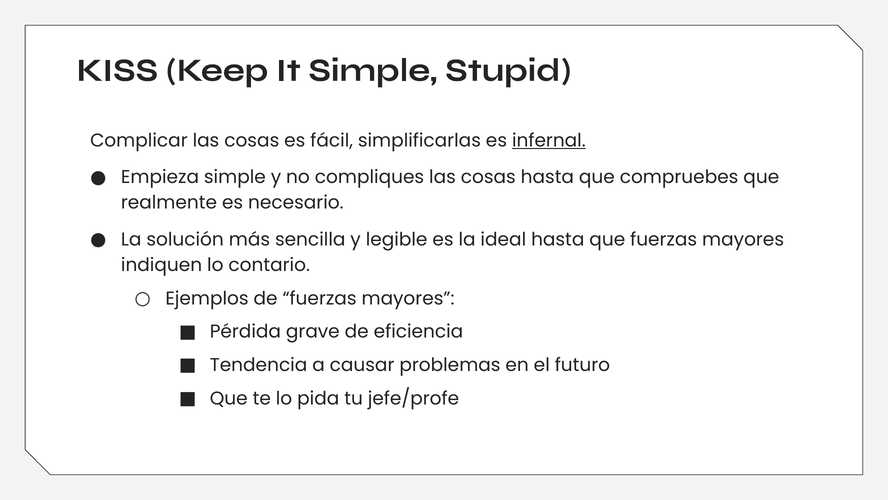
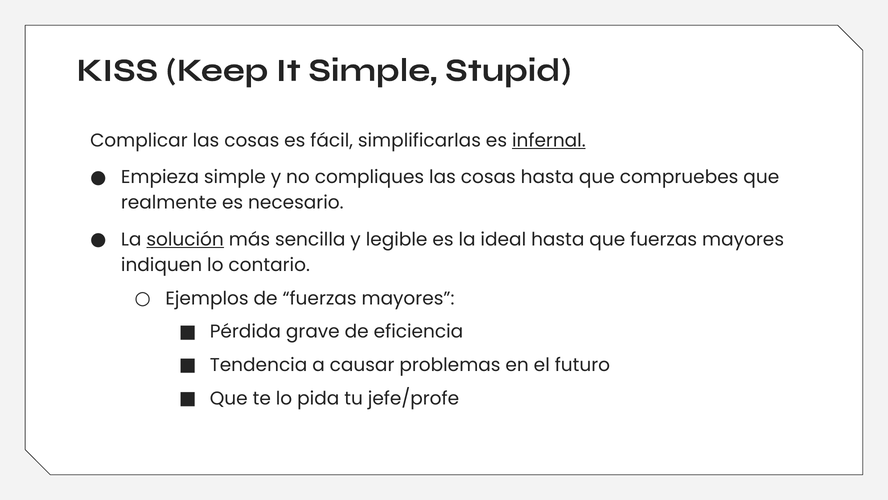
solución underline: none -> present (185, 239)
